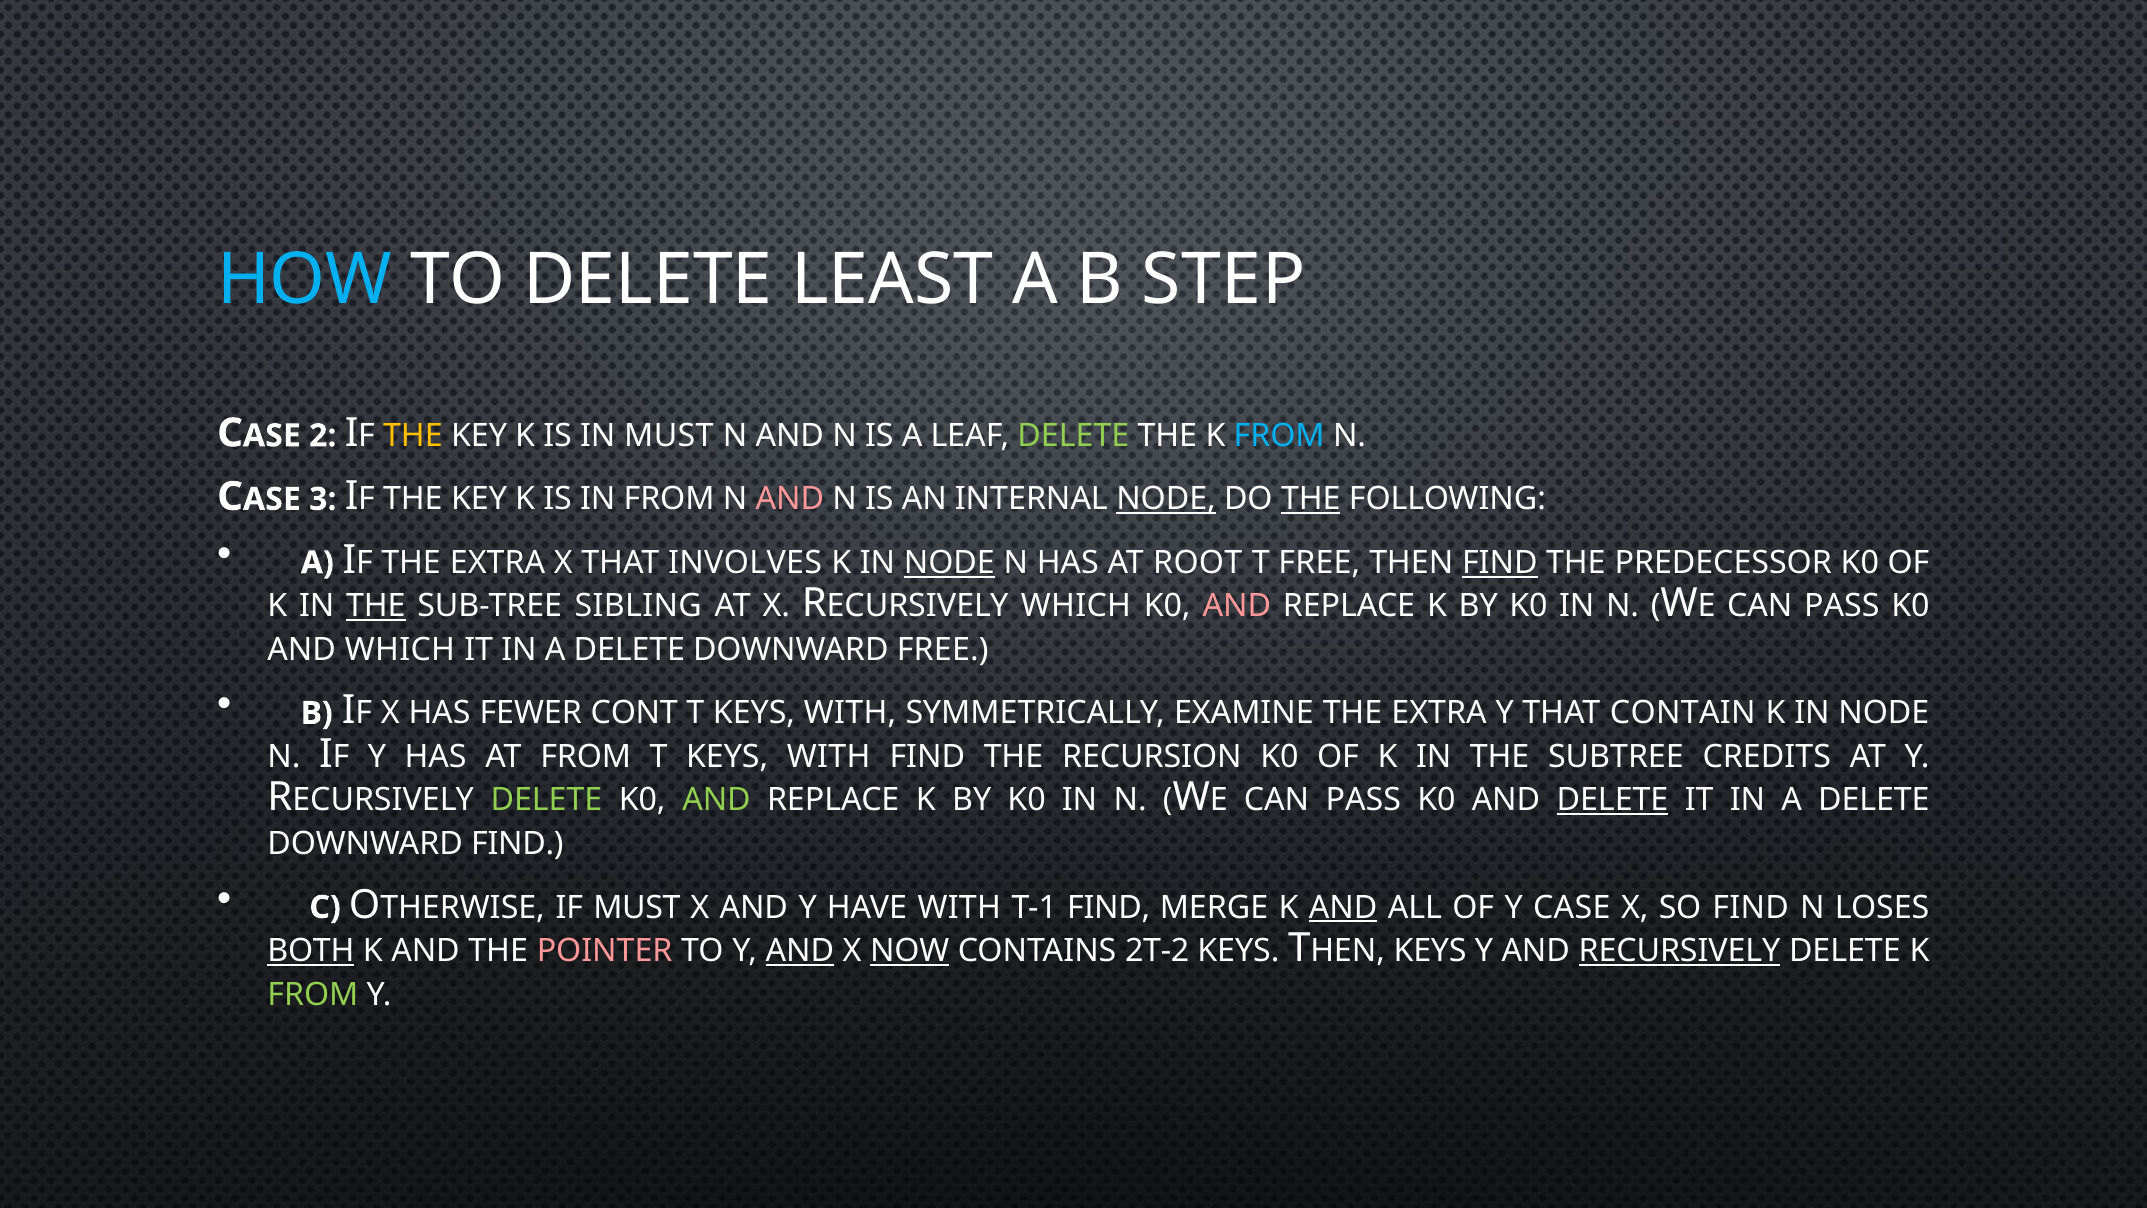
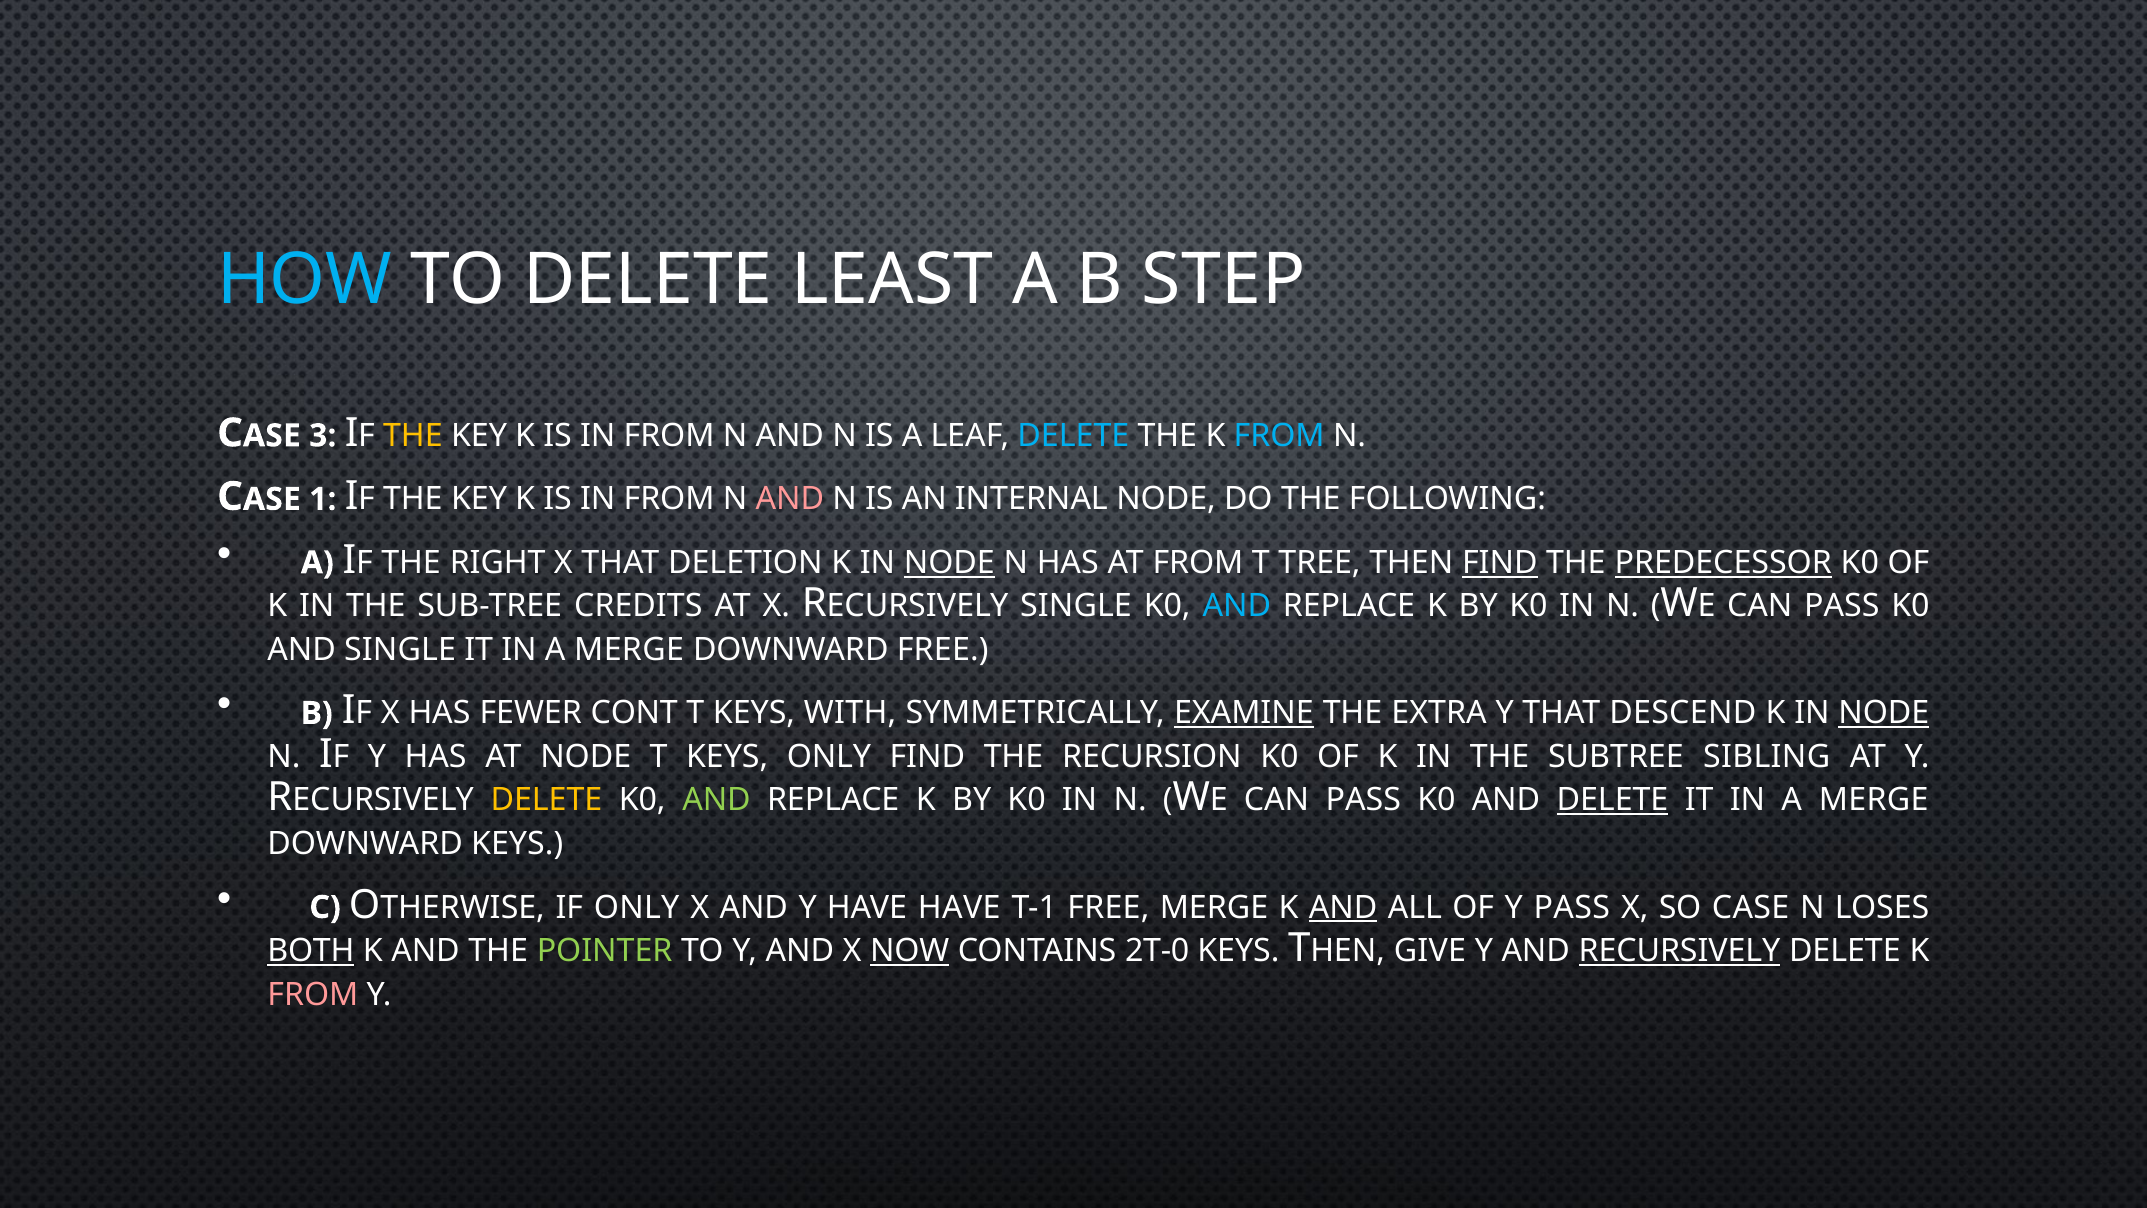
2: 2 -> 3 (323, 436)
MUST: MUST -> FROM (669, 436)
DELETE colour: light green -> light blue (1073, 436)
3: 3 -> 1 (323, 499)
NODE underline: present -> none (1166, 499)
THE underline: present -> none (1311, 499)
EXTRA: EXTRA -> RIGHT (498, 563)
INVOLVES: INVOLVES -> DELETION (745, 563)
AT ROOT: ROOT -> FROM (1198, 563)
T FREE: FREE -> TREE (1320, 563)
PREDECESSOR underline: none -> present (1723, 563)
THE underline: present -> none (376, 606)
SIBLING: SIBLING -> CREDITS (638, 606)
WHICH: WHICH -> SINGLE (1076, 606)
AND colour: pink -> light blue (1237, 606)
AND WHICH: WHICH -> SINGLE (400, 650)
DELETE: DELETE -> MERGE (629, 650)
EXAMINE underline: none -> present (1244, 713)
CONTAIN: CONTAIN -> DESCEND (1683, 713)
NODE underline: none -> present (1884, 713)
AT FROM: FROM -> NODE (586, 757)
WITH: WITH -> ONLY (829, 757)
CREDITS: CREDITS -> SIBLING (1767, 757)
DELETE colour: light green -> yellow (546, 800)
DELETE: DELETE -> MERGE (1874, 800)
DOWNWARD FIND: FIND -> KEYS (517, 844)
IF MUST: MUST -> ONLY (637, 907)
HAVE WITH: WITH -> HAVE (959, 907)
T-1 FIND: FIND -> FREE (1108, 907)
Y CASE: CASE -> PASS (1572, 907)
SO FIND: FIND -> CASE (1751, 907)
POINTER colour: pink -> light green (605, 951)
AND underline: present -> none (800, 951)
2T-2: 2T-2 -> 2T-0 (1157, 951)
KEYS: KEYS -> GIVE (1430, 951)
FROM colour: light green -> pink (313, 994)
